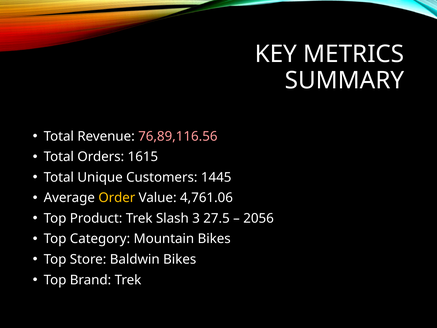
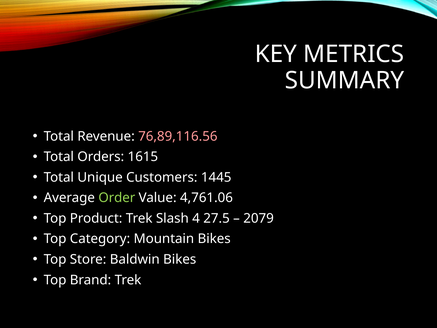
Order colour: yellow -> light green (117, 198)
3: 3 -> 4 (196, 218)
2056: 2056 -> 2079 (259, 218)
